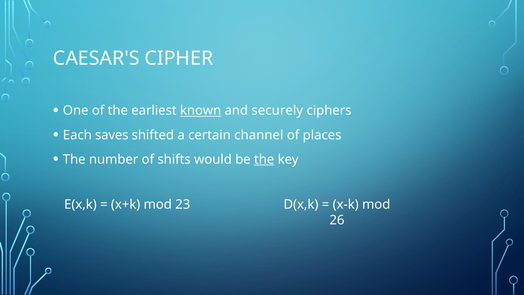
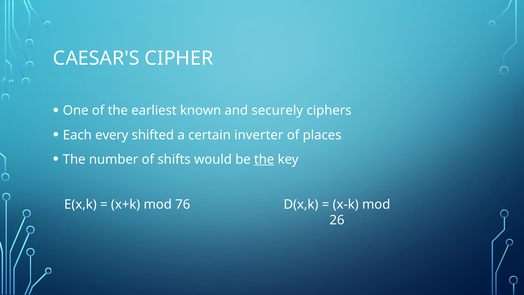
known underline: present -> none (201, 111)
saves: saves -> every (112, 135)
channel: channel -> inverter (259, 135)
23: 23 -> 76 (183, 204)
